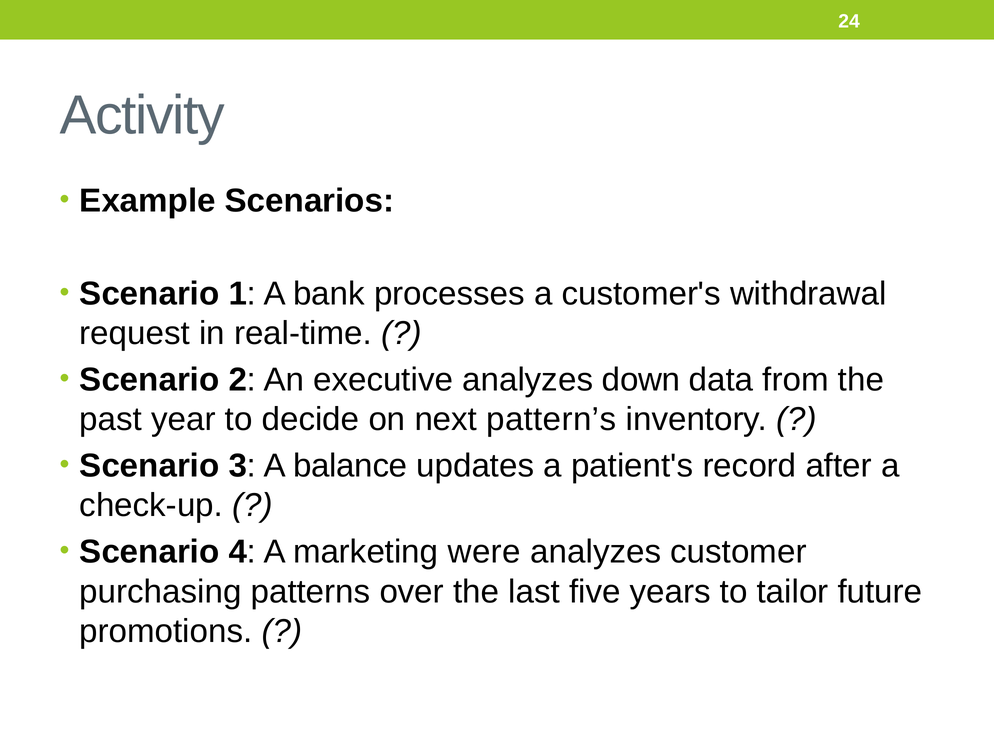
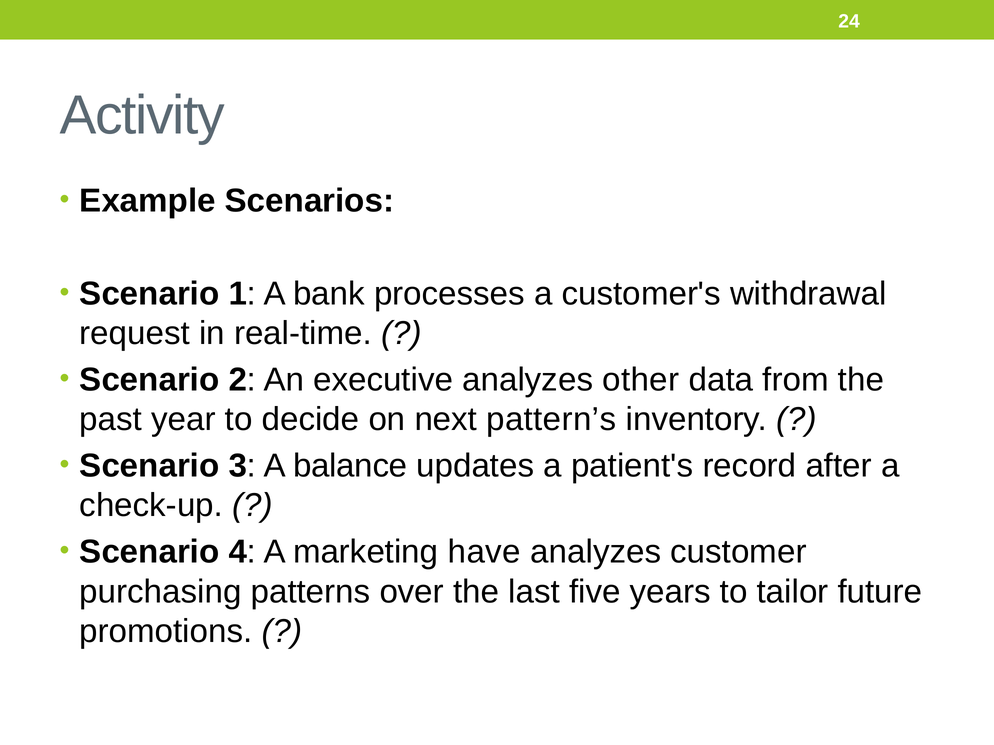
down: down -> other (641, 380)
were: were -> have (484, 552)
